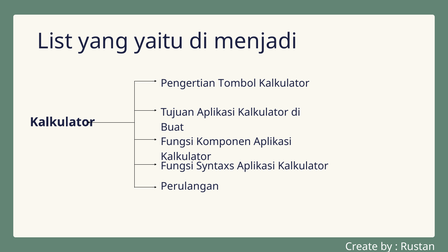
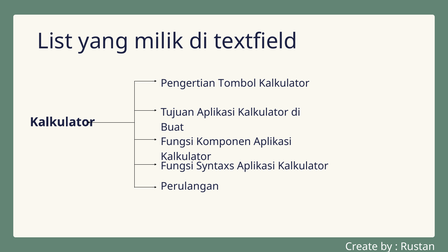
yaitu: yaitu -> milik (159, 41)
menjadi: menjadi -> textfield (256, 41)
